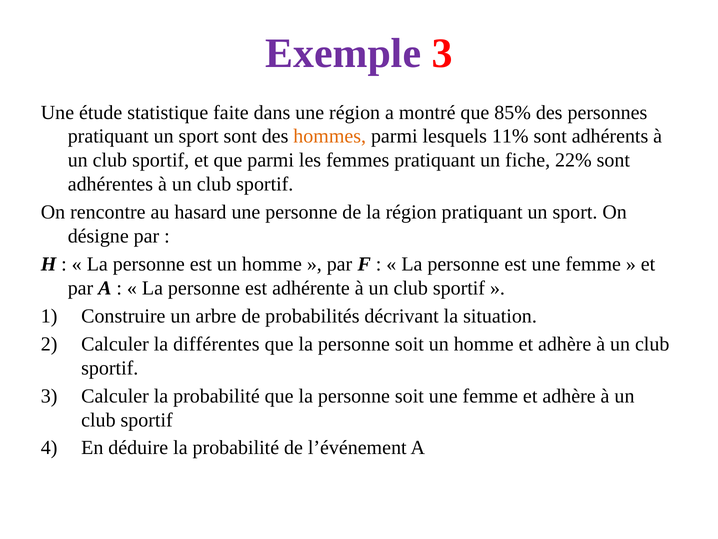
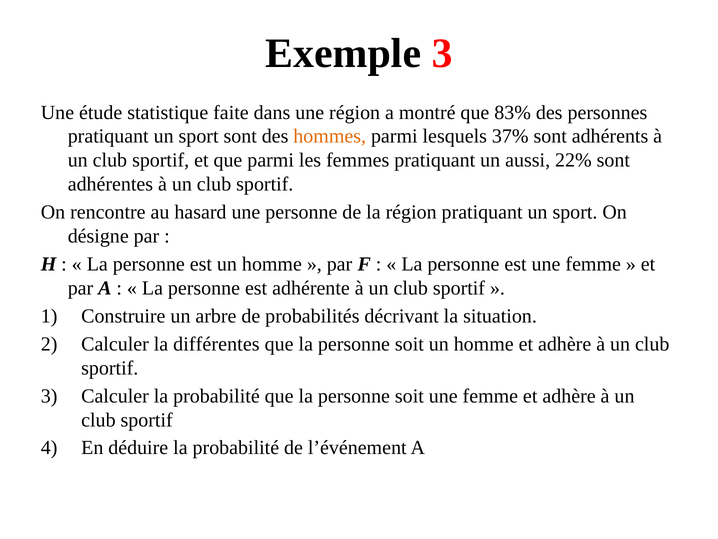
Exemple colour: purple -> black (343, 53)
85%: 85% -> 83% (513, 112)
11%: 11% -> 37% (510, 136)
fiche: fiche -> aussi (528, 160)
